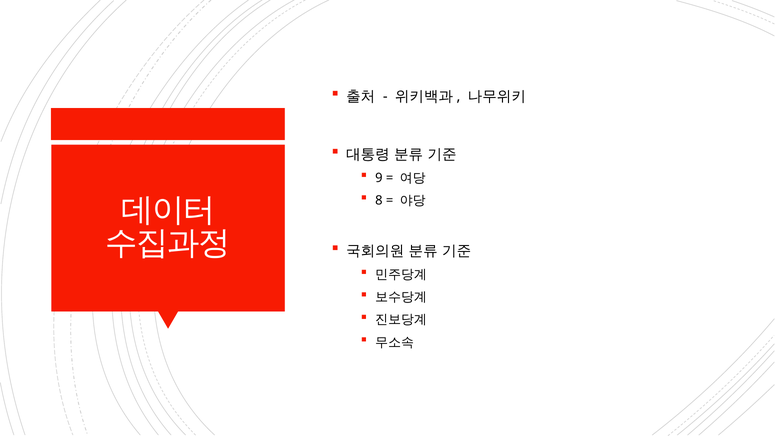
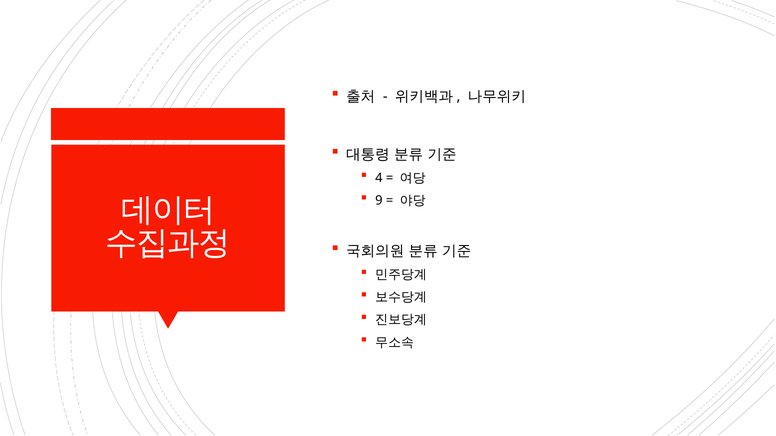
9: 9 -> 4 (379, 178)
8: 8 -> 9 (379, 201)
